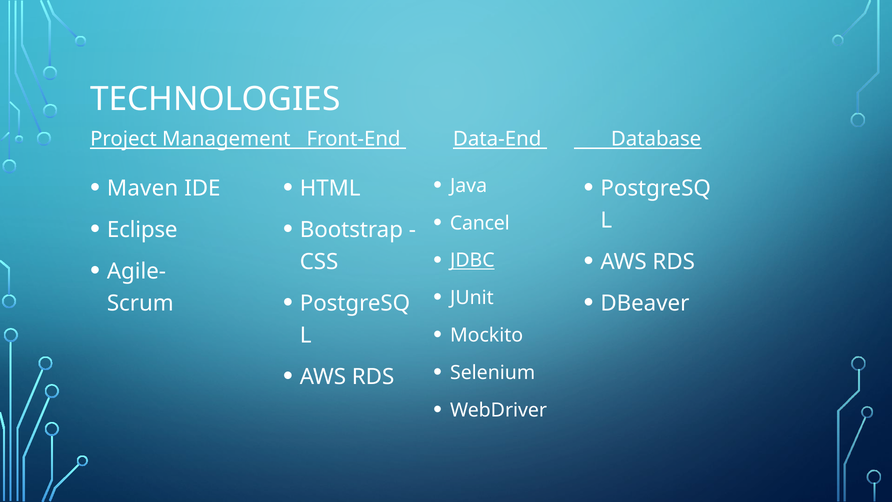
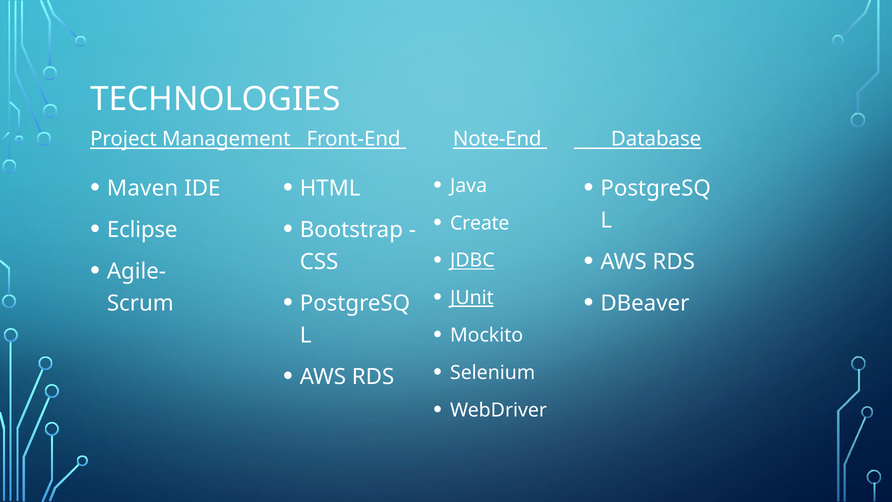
Data-End: Data-End -> Note-End (497, 139)
Cancel: Cancel -> Create (480, 223)
JUnit underline: none -> present (472, 298)
